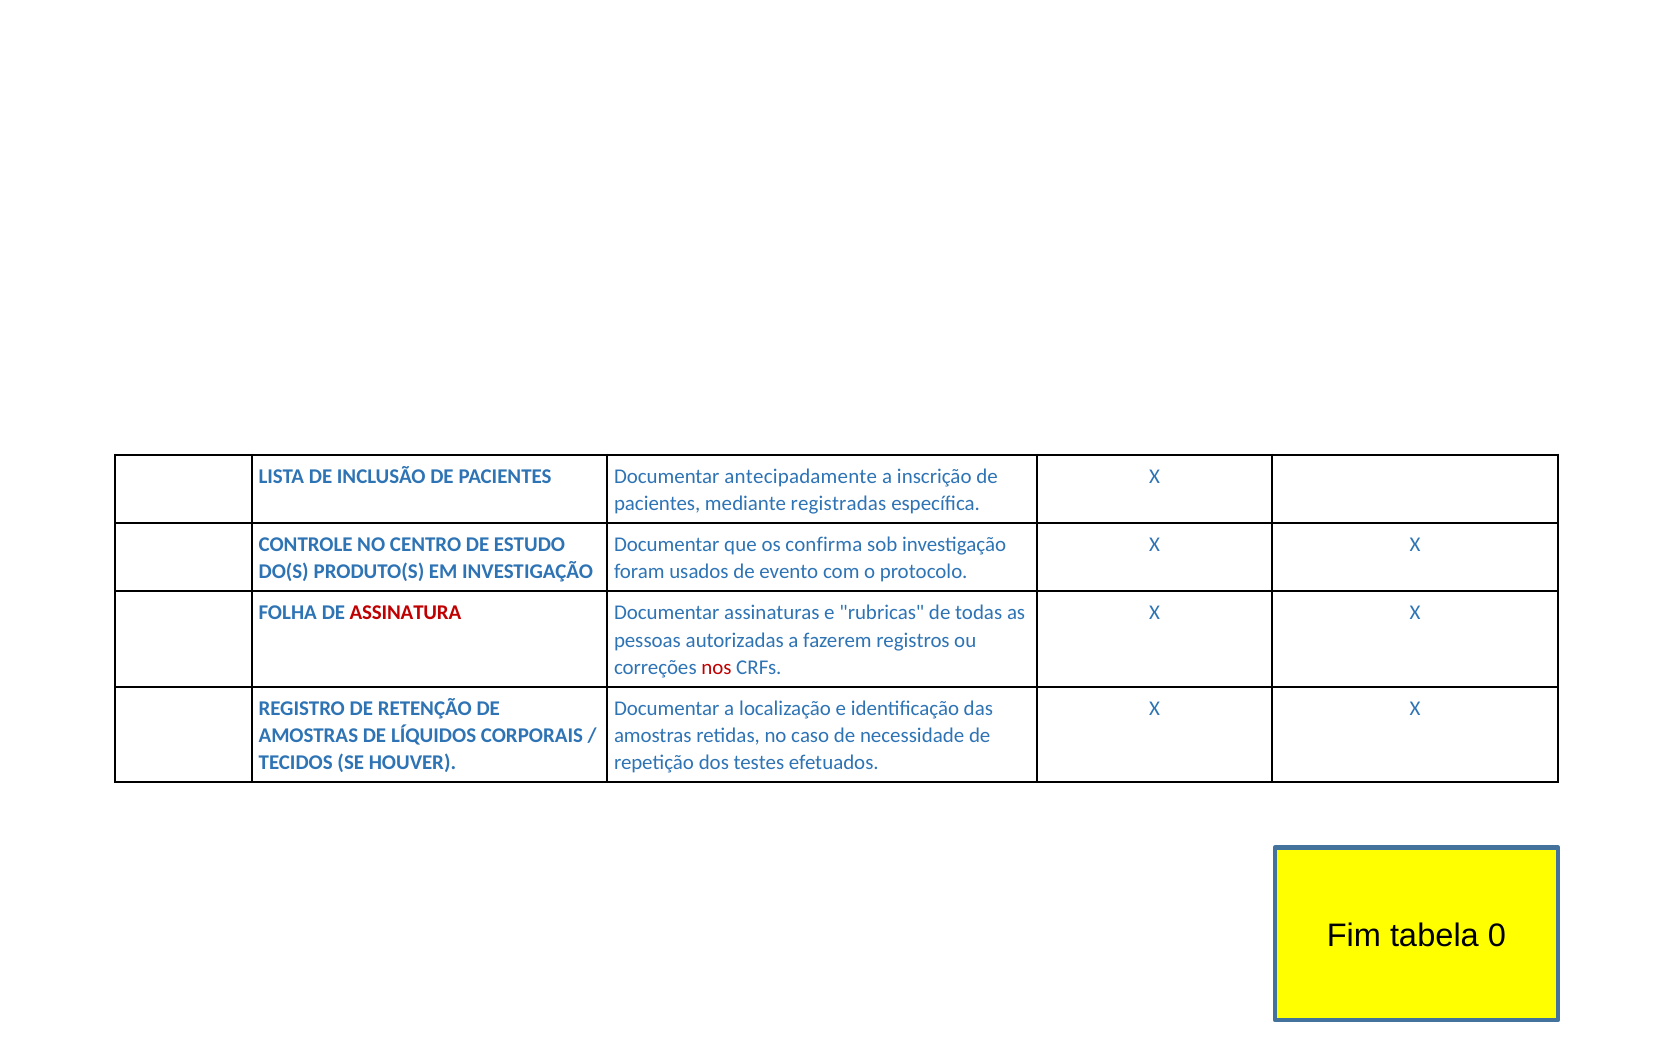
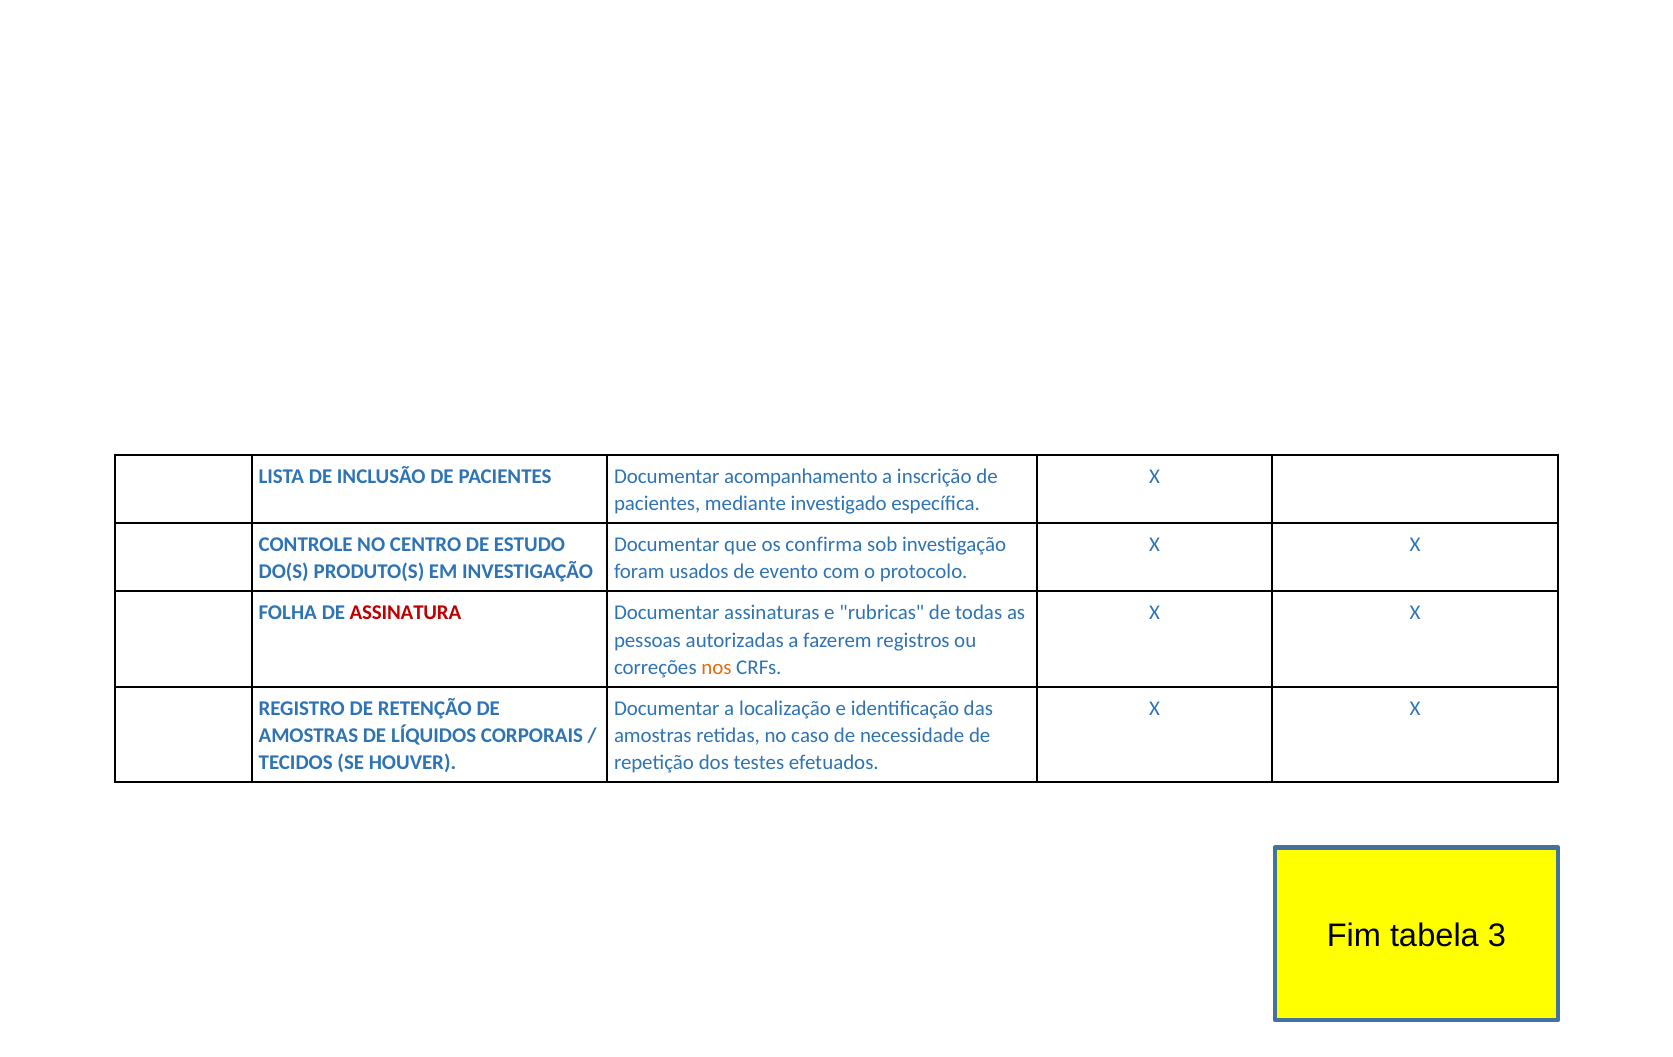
antecipadamente: antecipadamente -> acompanhamento (801, 476)
registradas: registradas -> investigado (839, 504)
nos colour: red -> orange (716, 667)
0: 0 -> 3 (1497, 936)
